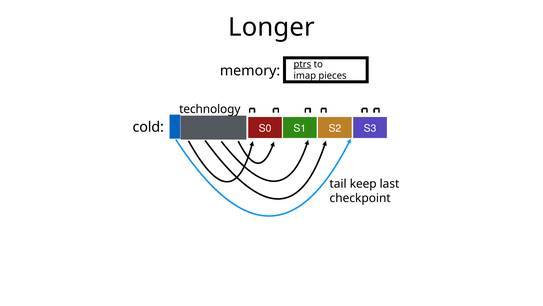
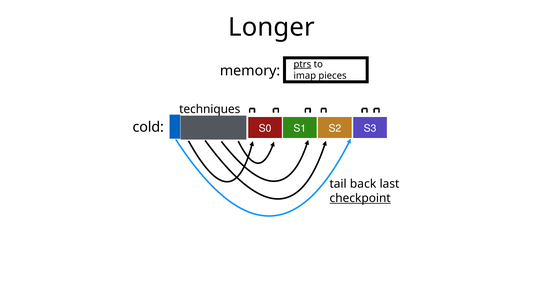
technology: technology -> techniques (210, 109)
keep: keep -> back (363, 184)
checkpoint underline: none -> present (360, 198)
